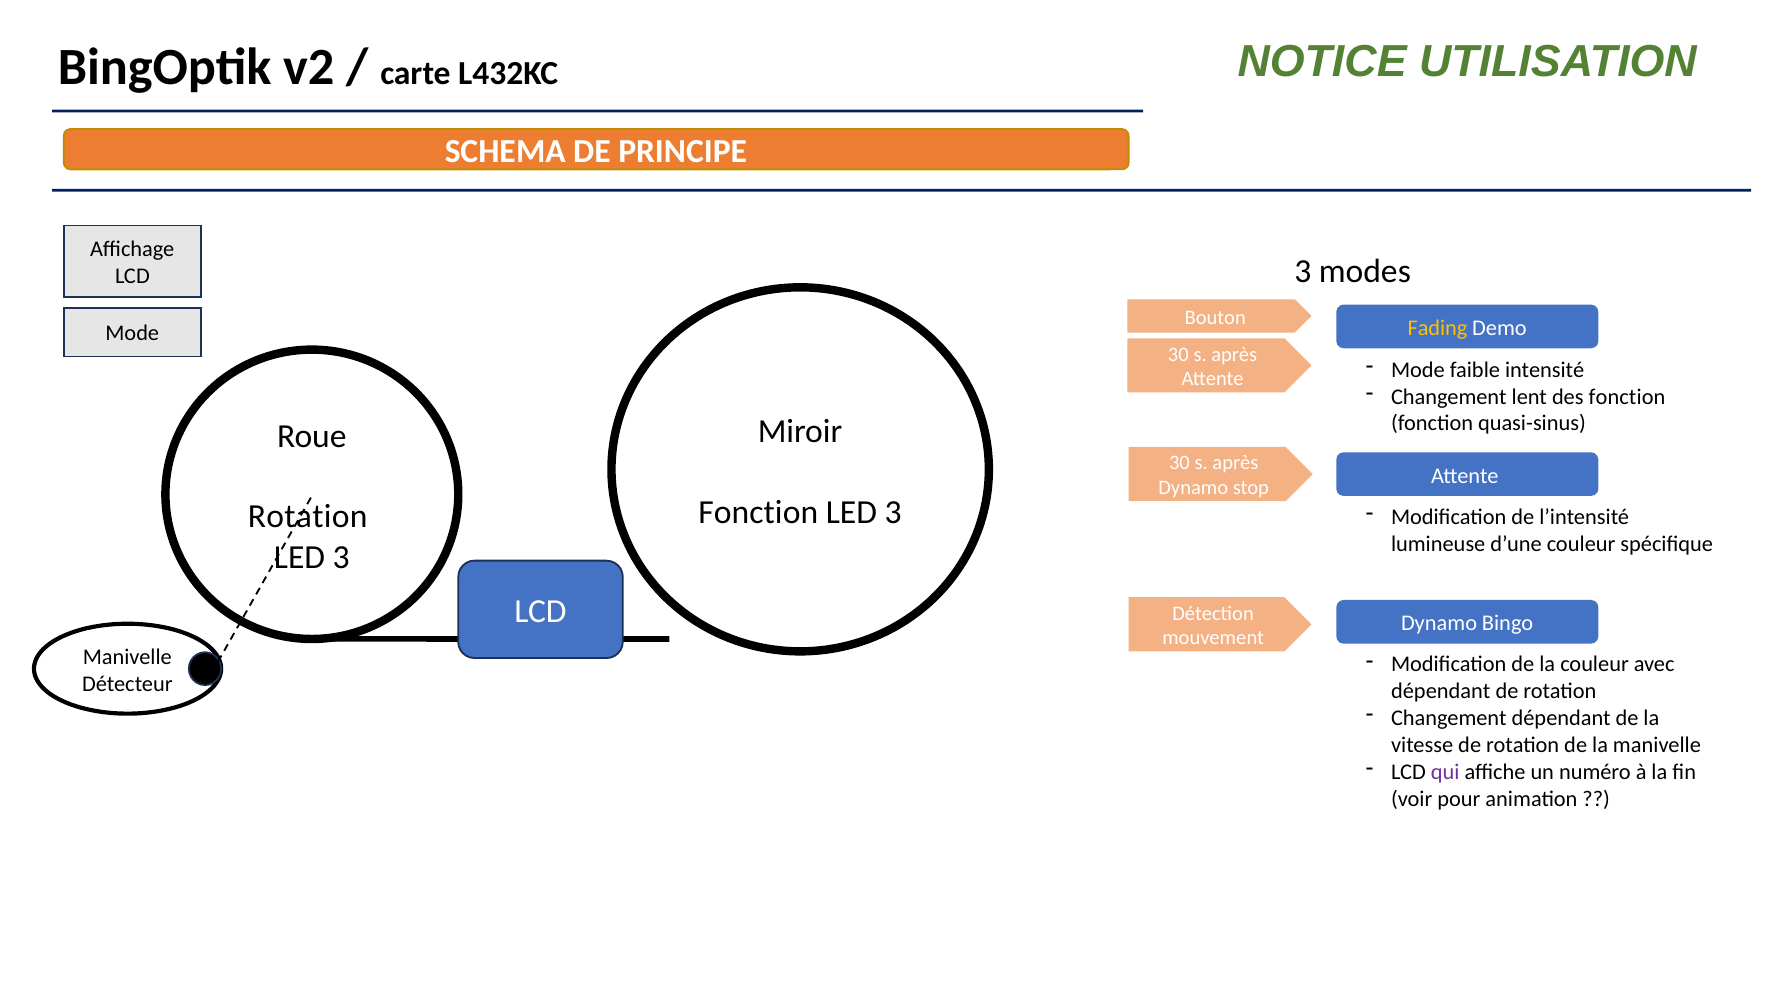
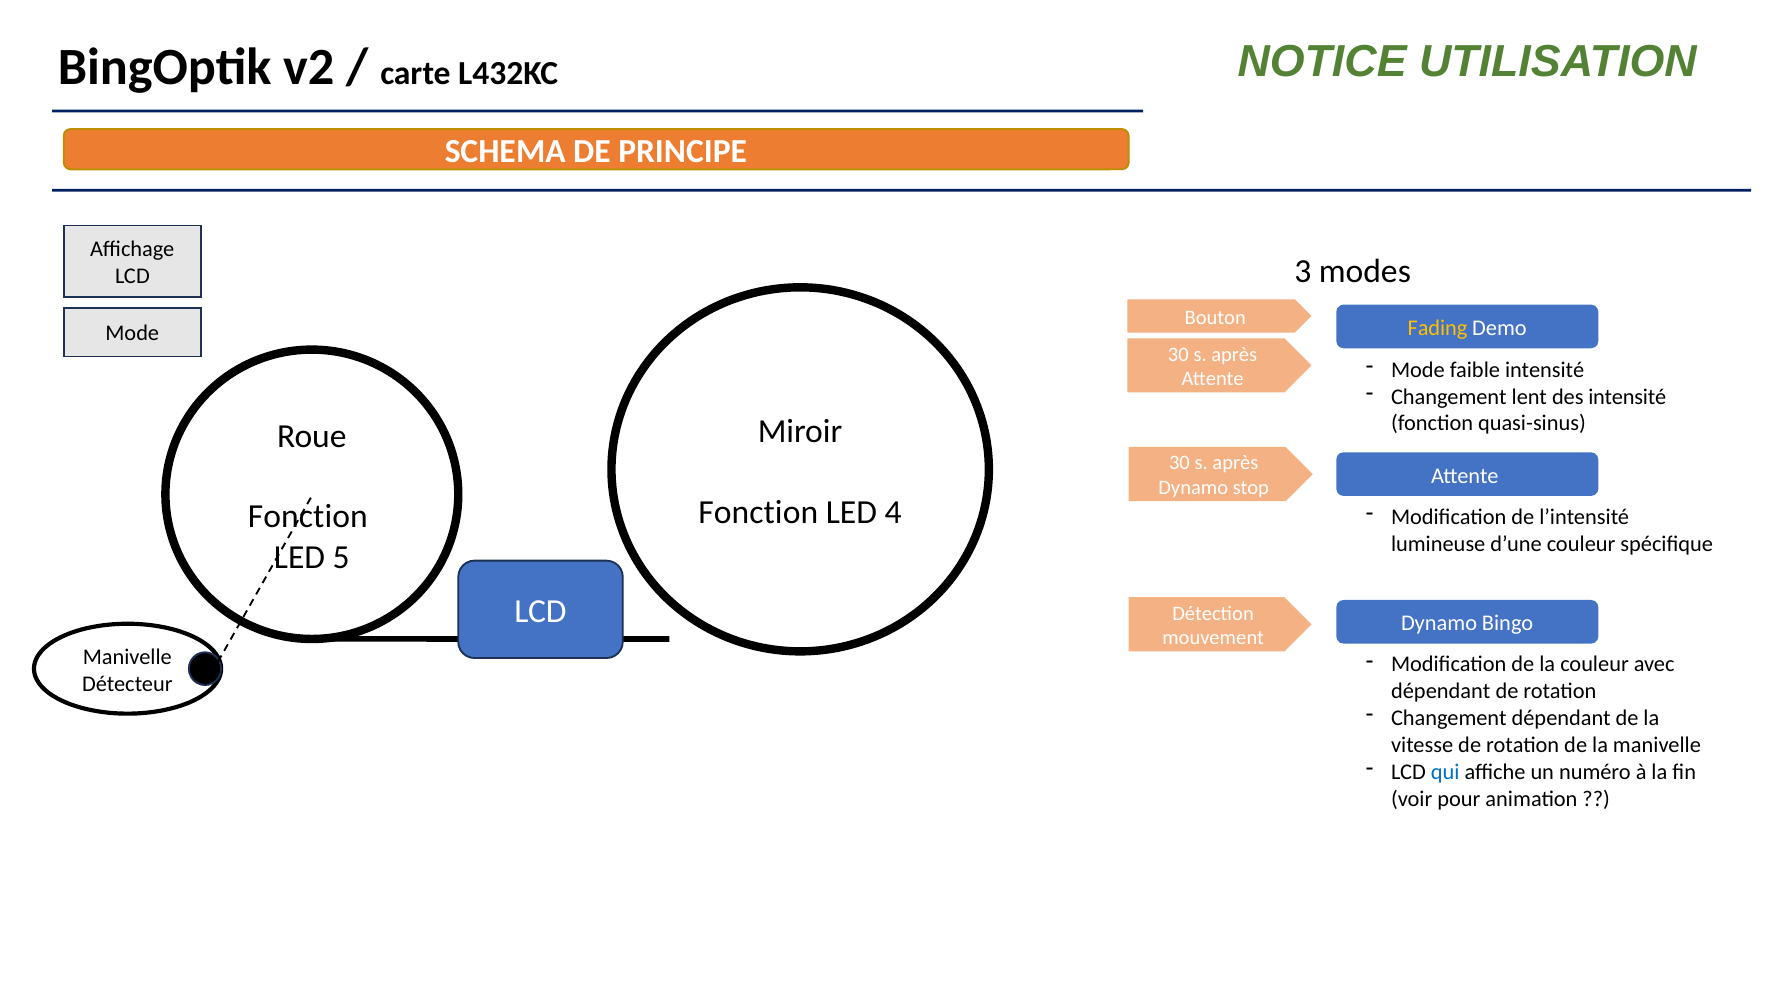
des fonction: fonction -> intensité (1627, 397)
3: 3 -> 4 (893, 512)
Rotation: Rotation -> Fonction (308, 517)
3: 3 -> 5 (341, 557)
qui colour: purple -> blue (1445, 772)
